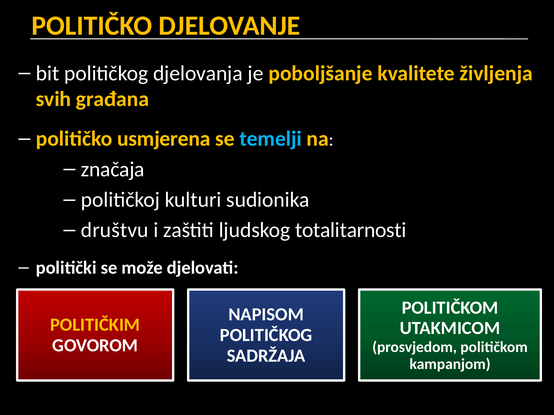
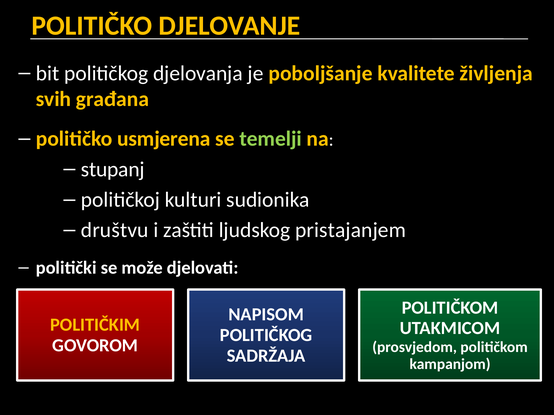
temelji colour: light blue -> light green (271, 139)
značaja: značaja -> stupanj (113, 170)
totalitarnosti: totalitarnosti -> pristajanjem (351, 230)
